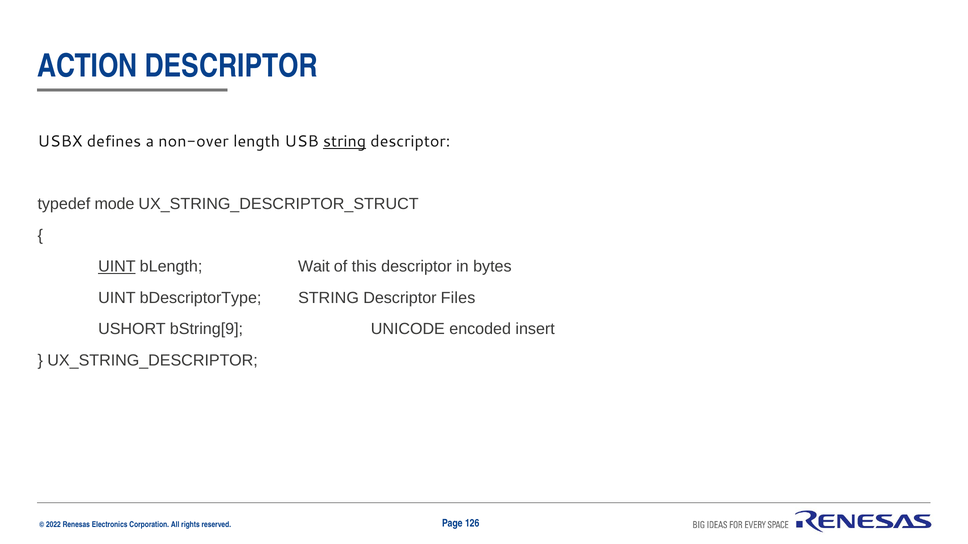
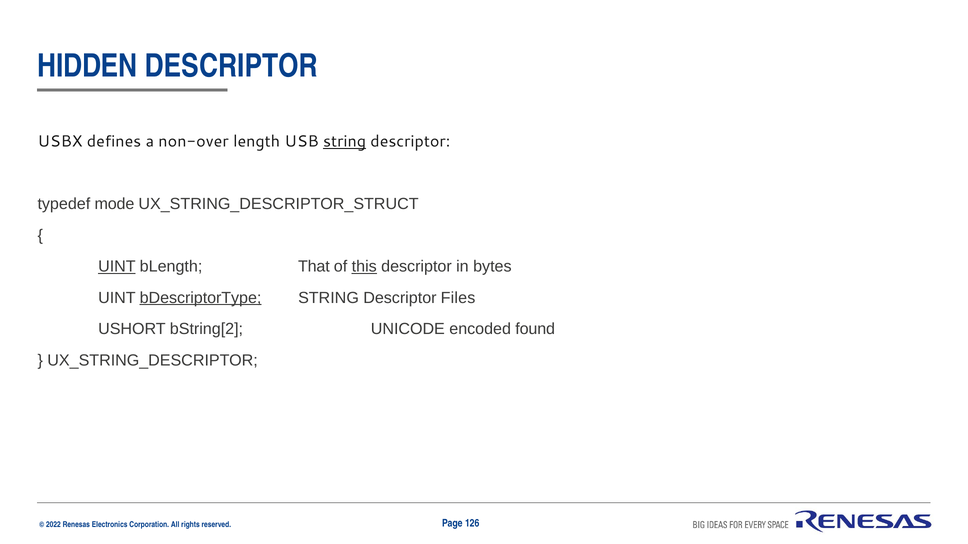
ACTION: ACTION -> HIDDEN (87, 66)
Wait: Wait -> That (314, 267)
this underline: none -> present (364, 267)
bDescriptorType underline: none -> present (201, 298)
bString[9: bString[9 -> bString[2 (206, 329)
insert: insert -> found (535, 329)
